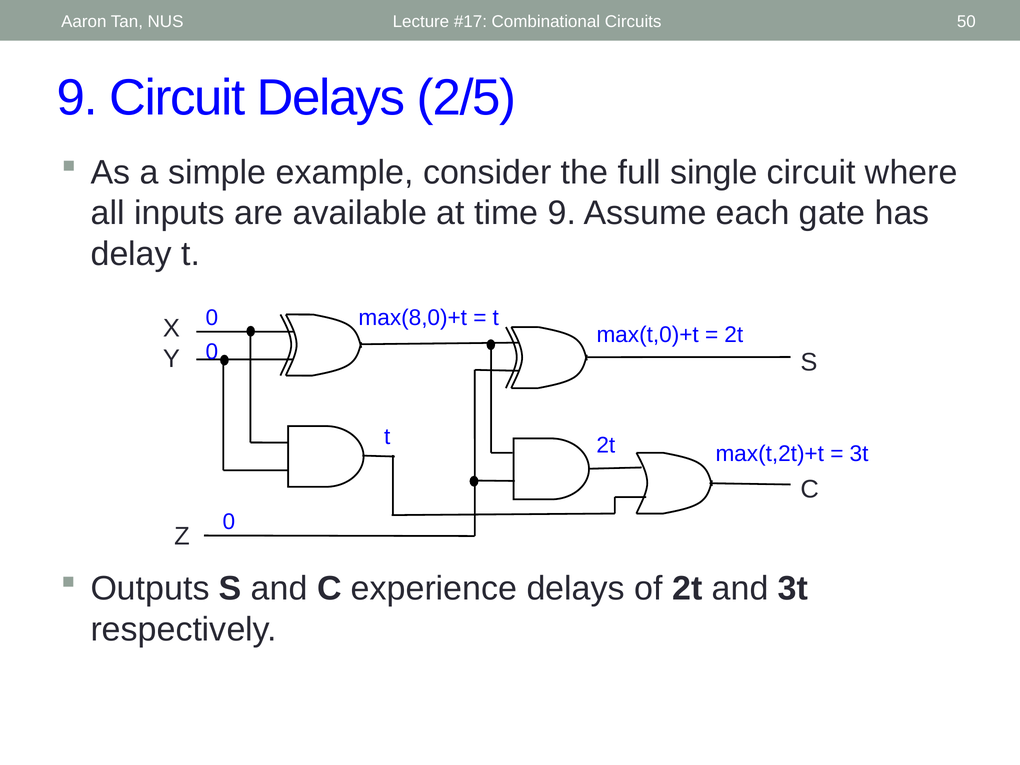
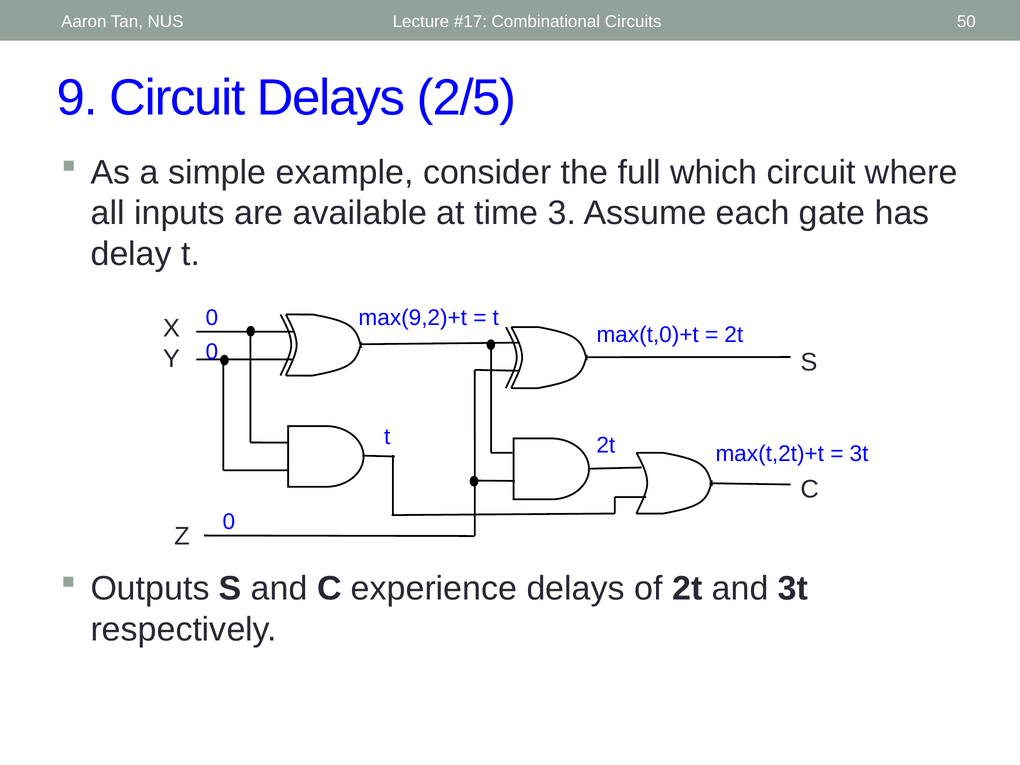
single: single -> which (714, 172)
time 9: 9 -> 3 (562, 213)
max(8,0)+t: max(8,0)+t -> max(9,2)+t (413, 318)
